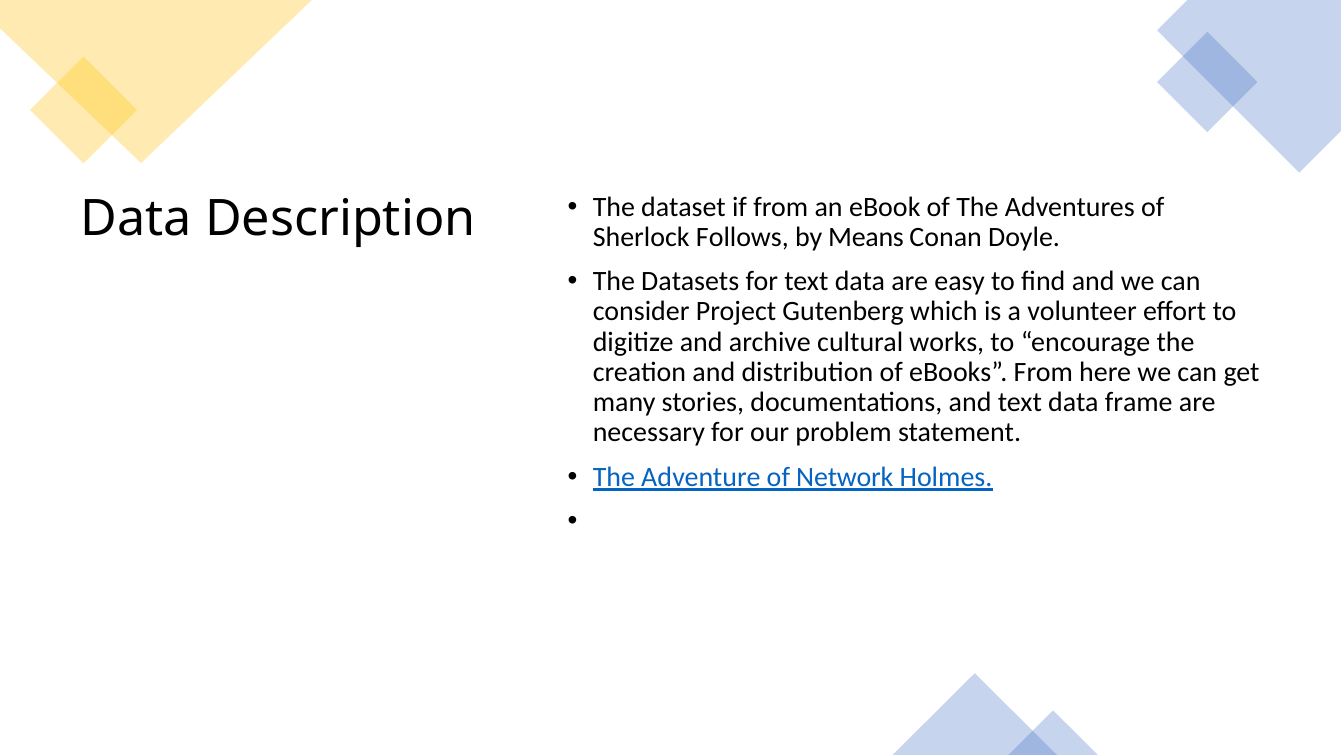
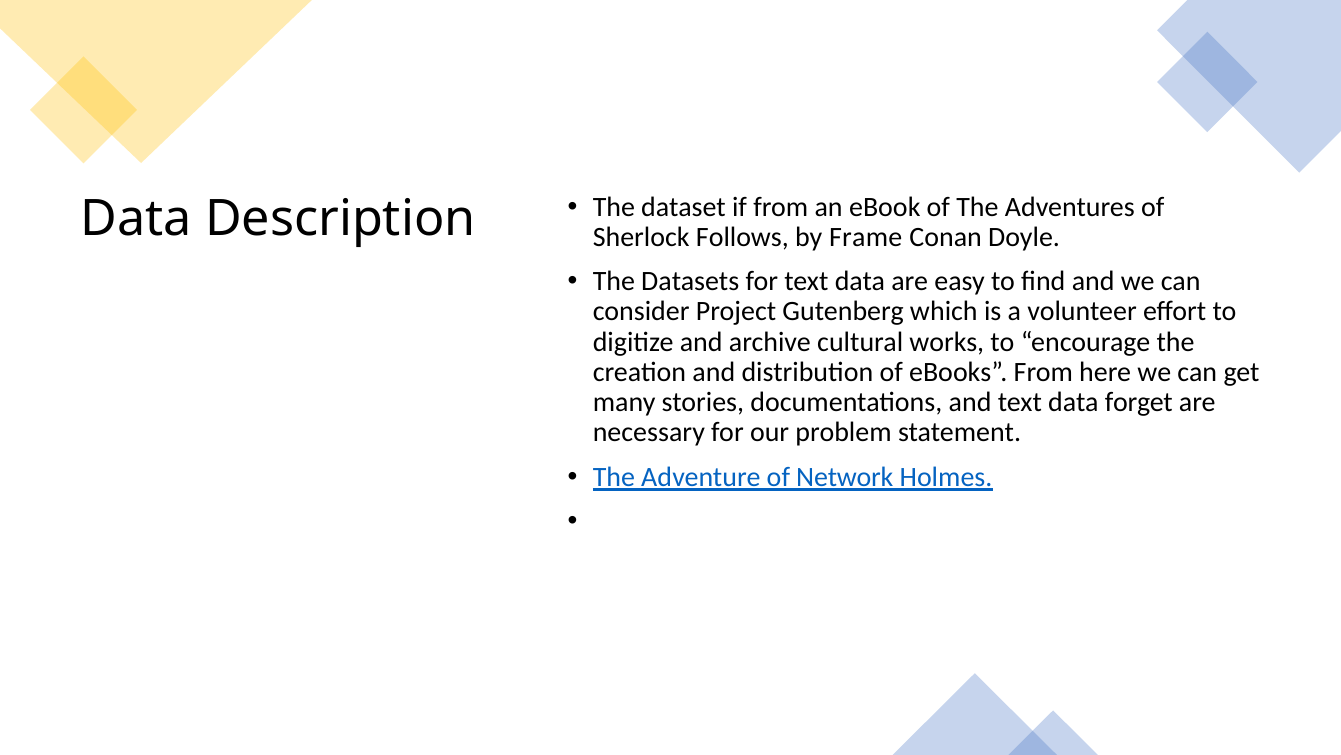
Means: Means -> Frame (866, 237)
frame: frame -> forget (1139, 402)
